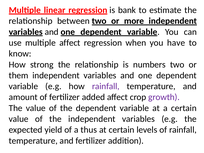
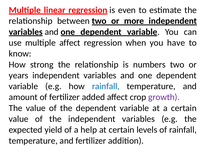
bank: bank -> even (127, 10)
them: them -> years (19, 75)
rainfall colour: purple -> blue (106, 86)
thus: thus -> help (89, 130)
